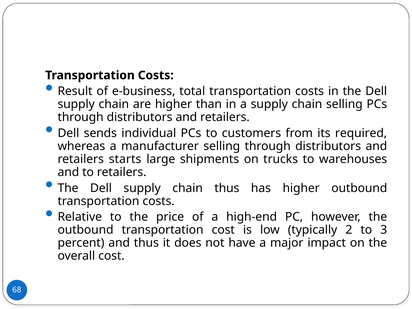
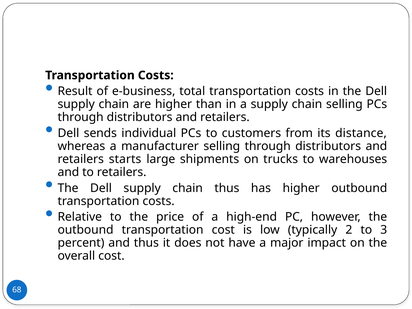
required: required -> distance (361, 133)
